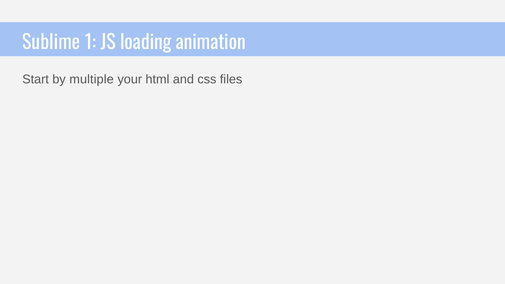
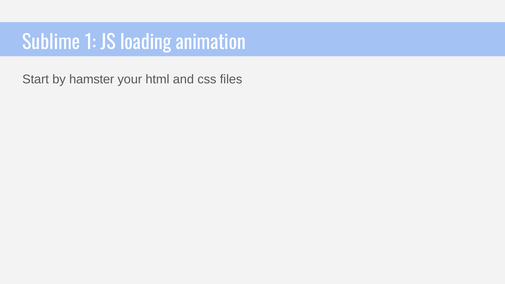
multiple: multiple -> hamster (92, 79)
